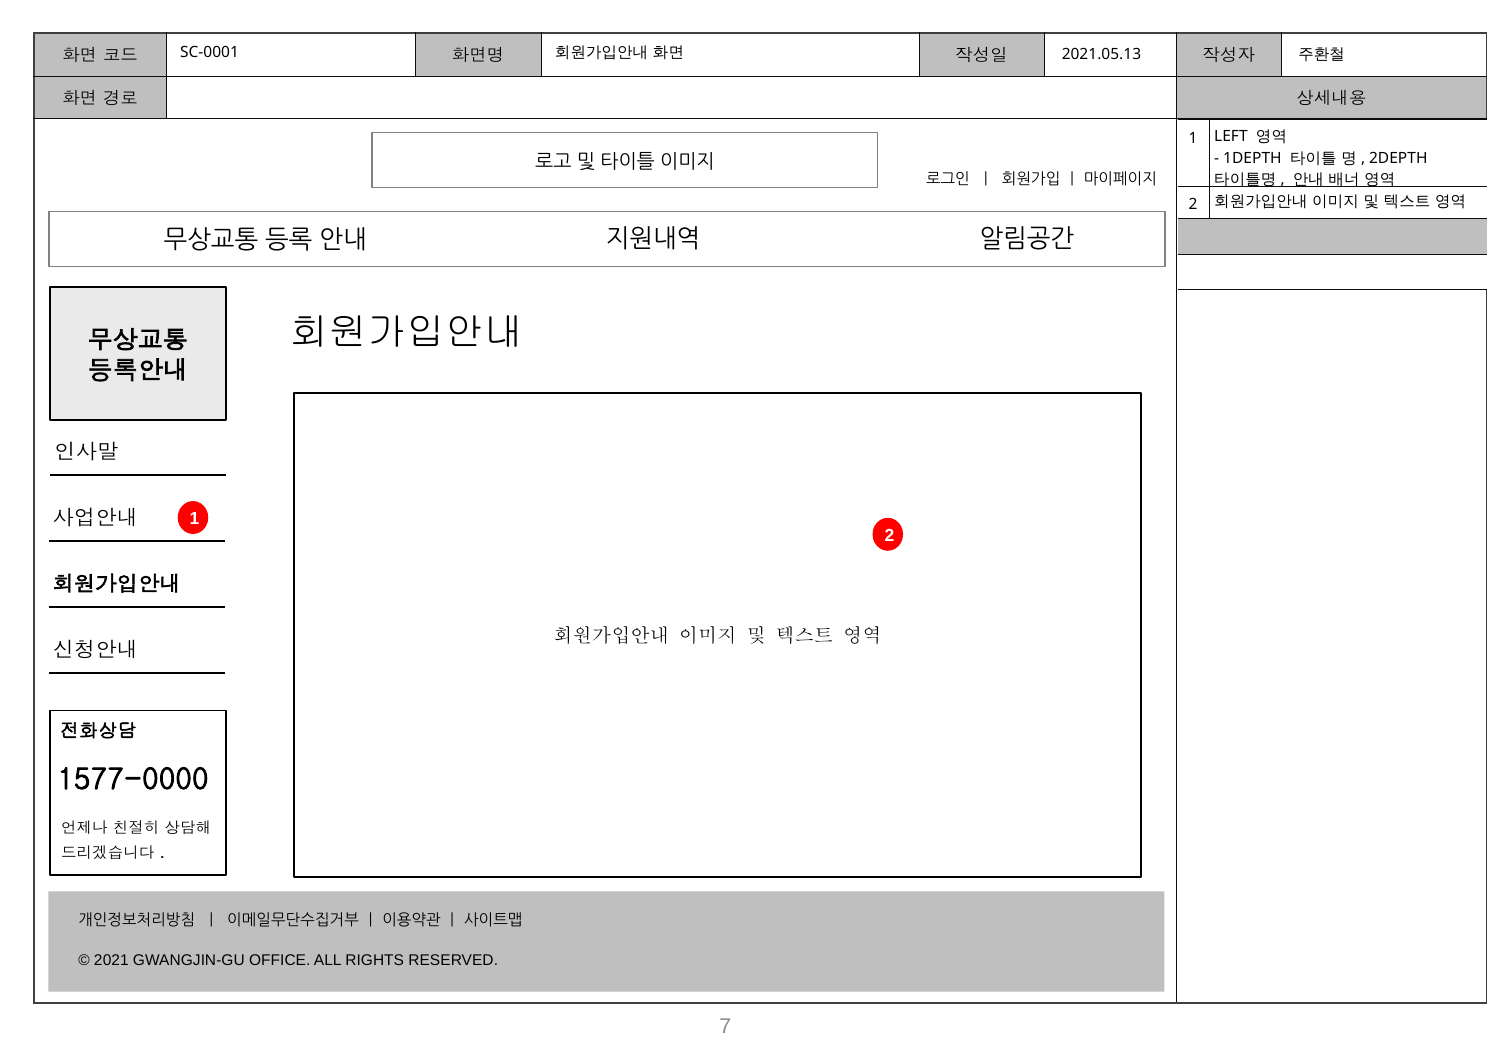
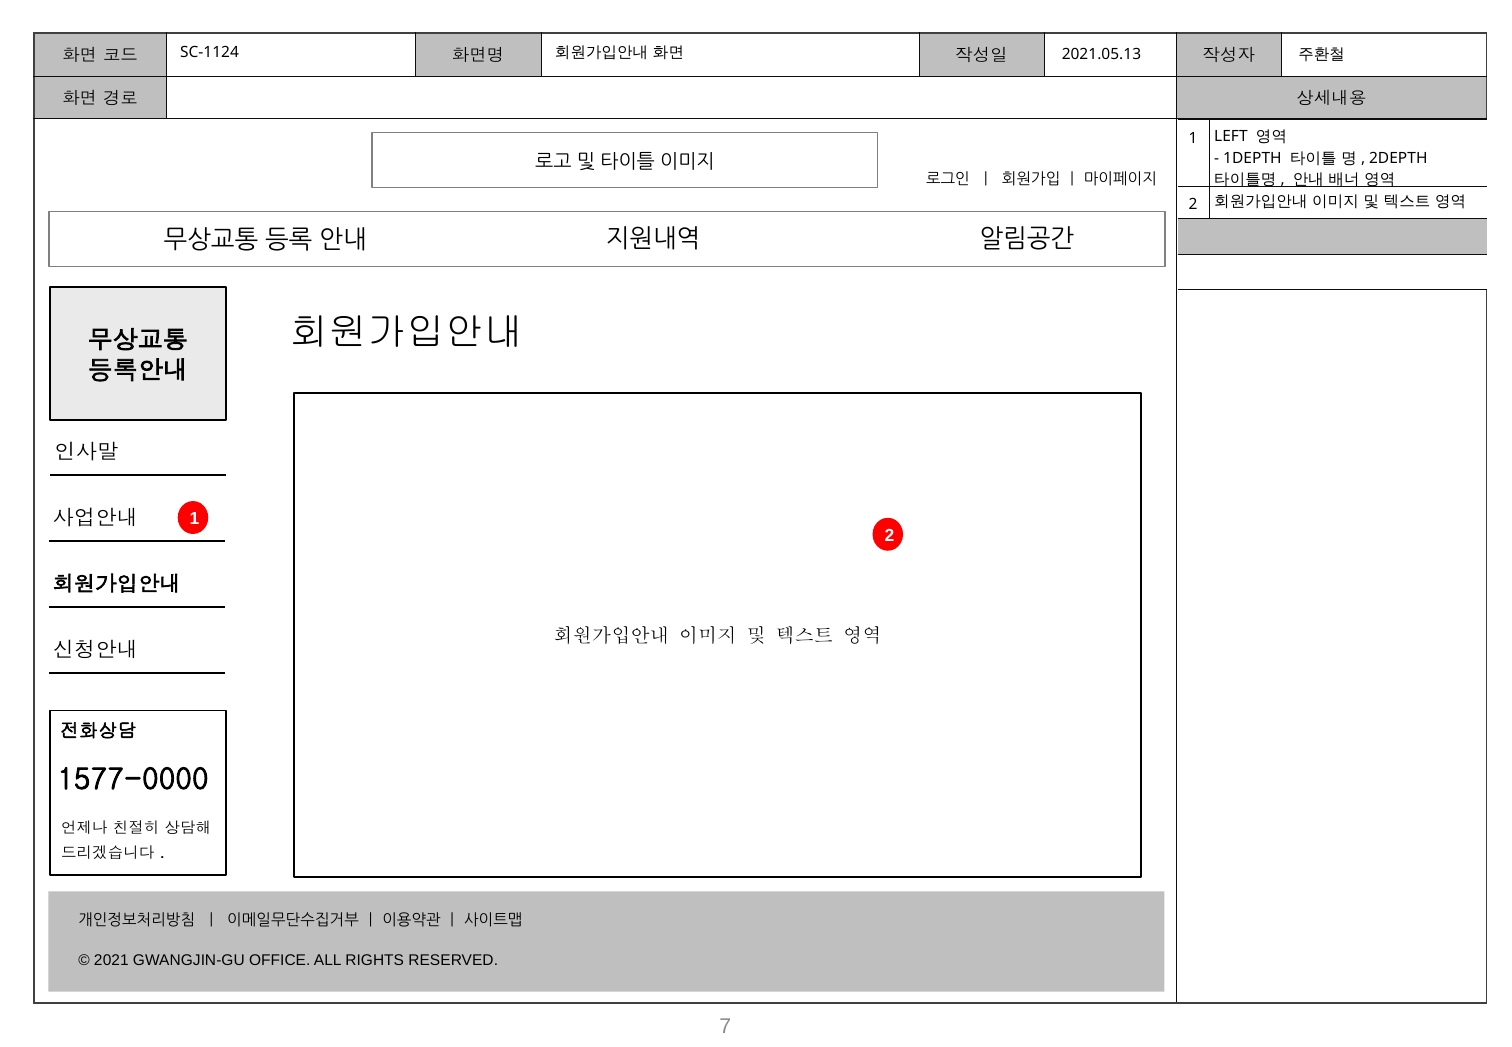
SC-0001: SC-0001 -> SC-1124 (210, 53)
